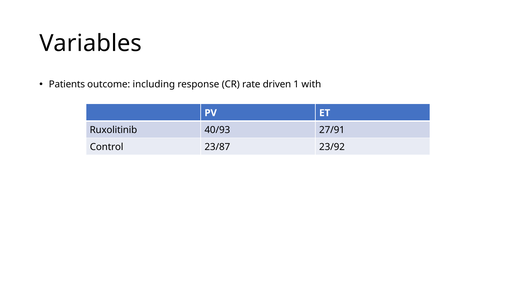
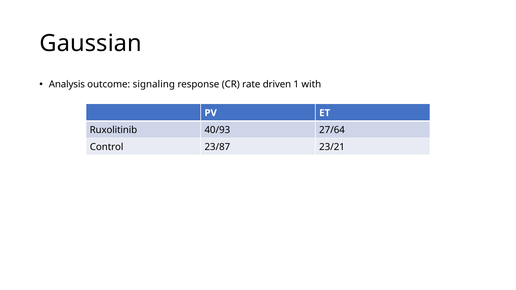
Variables: Variables -> Gaussian (91, 43)
Patients: Patients -> Analysis (67, 84)
including: including -> signaling (154, 84)
27/91: 27/91 -> 27/64 (332, 130)
23/92: 23/92 -> 23/21 (332, 147)
